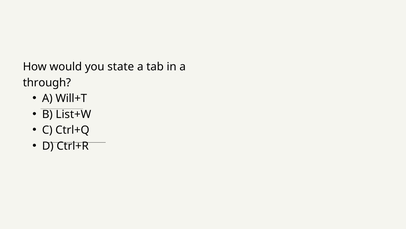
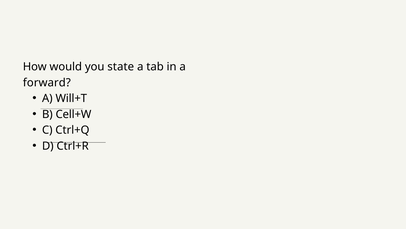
through: through -> forward (47, 82)
List+W: List+W -> Cell+W (73, 114)
